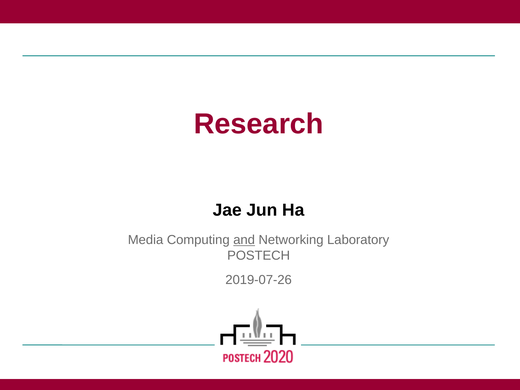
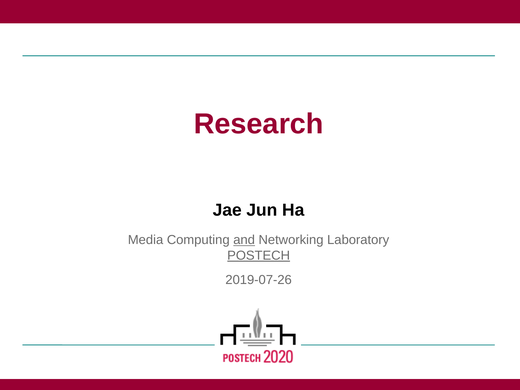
POSTECH underline: none -> present (259, 256)
